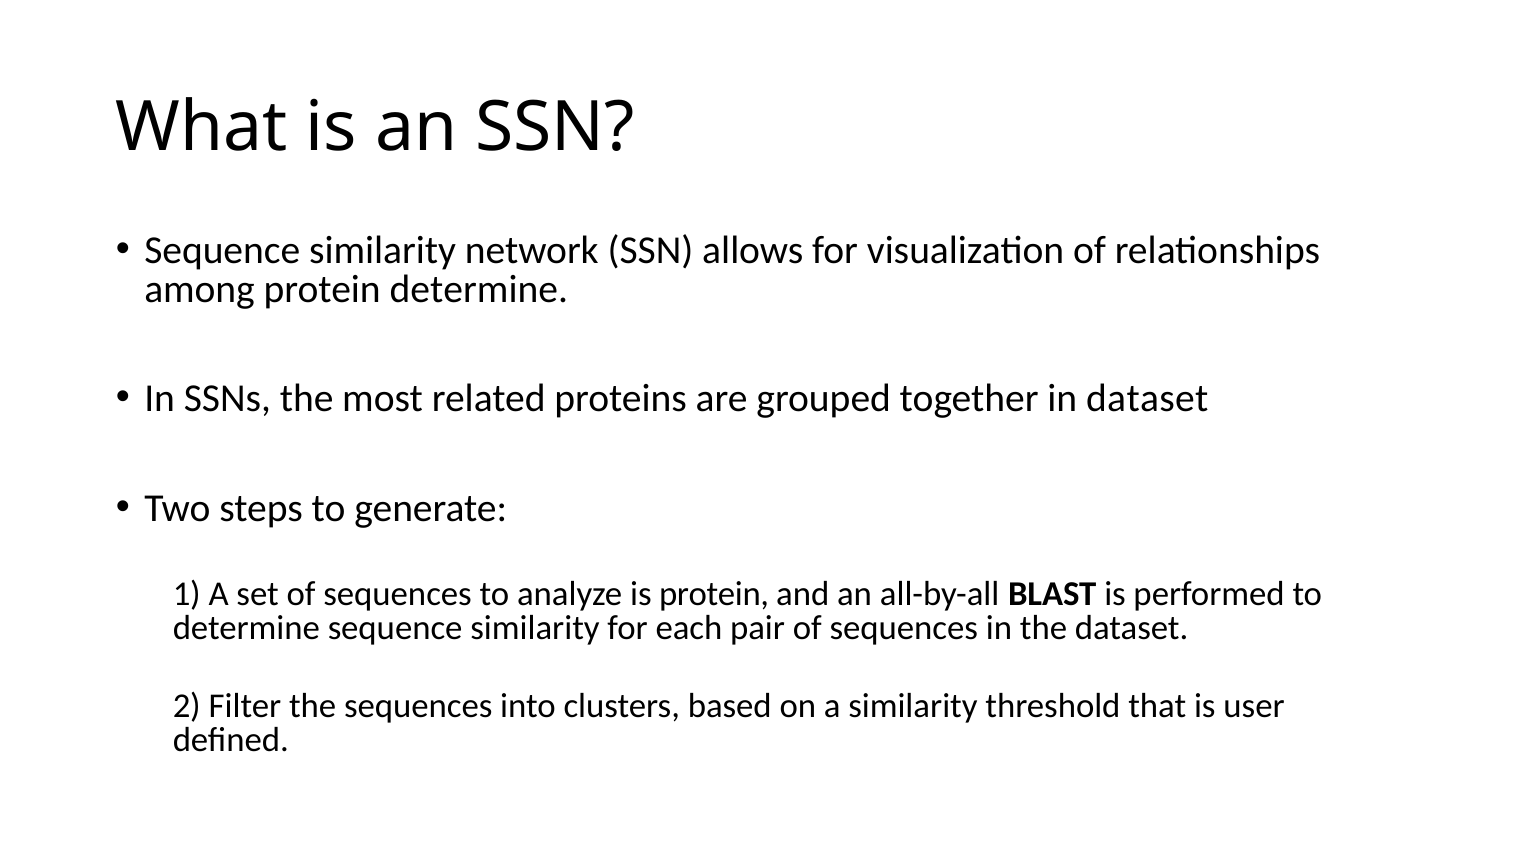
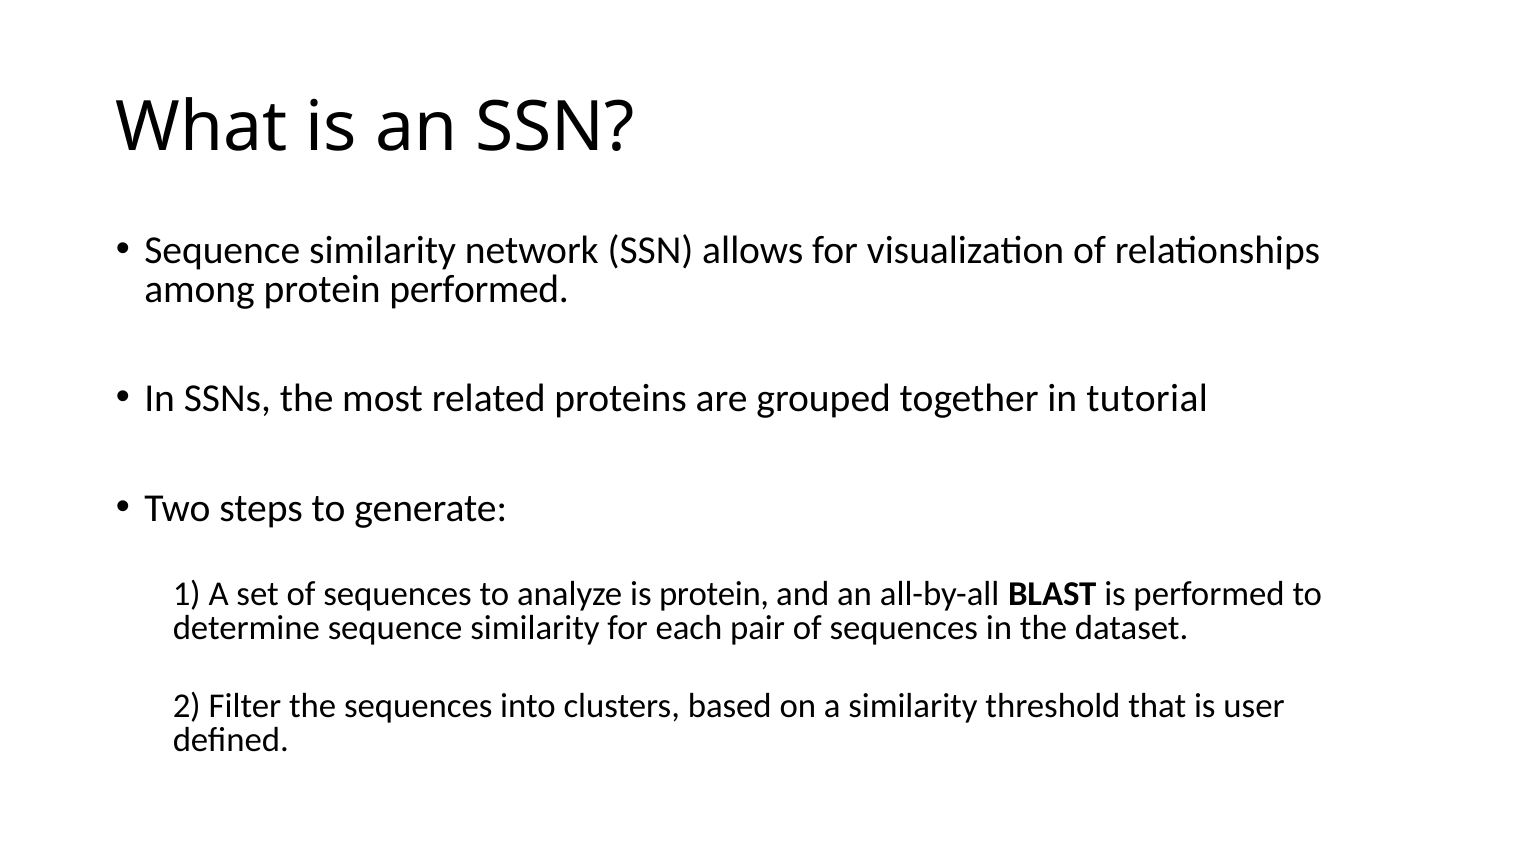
protein determine: determine -> performed (479, 289)
in dataset: dataset -> tutorial (1147, 399)
